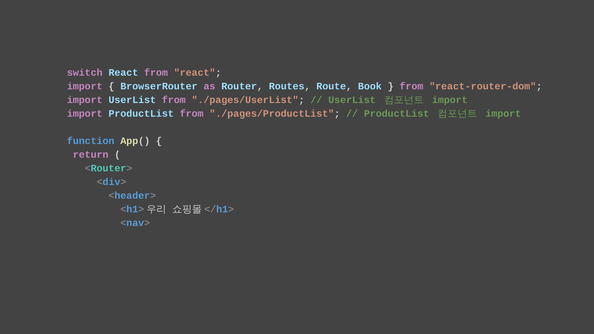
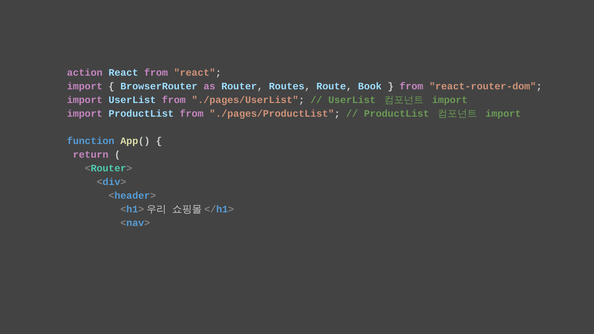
switch: switch -> action (85, 73)
